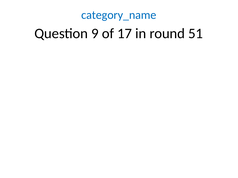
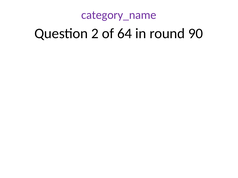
category_name colour: blue -> purple (119, 15)
9: 9 -> 2 (95, 34)
17: 17 -> 64 (125, 34)
51: 51 -> 90 (196, 34)
